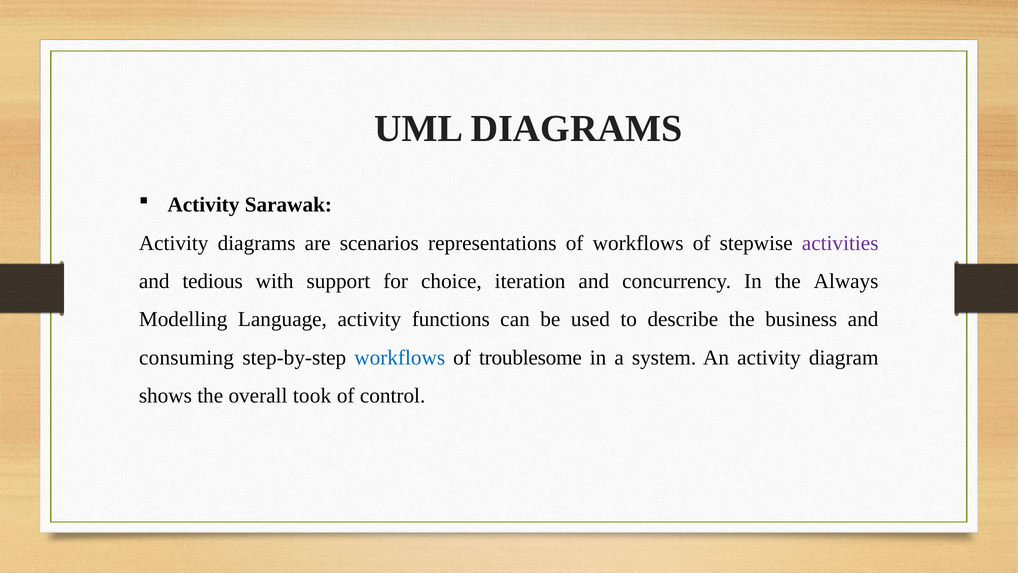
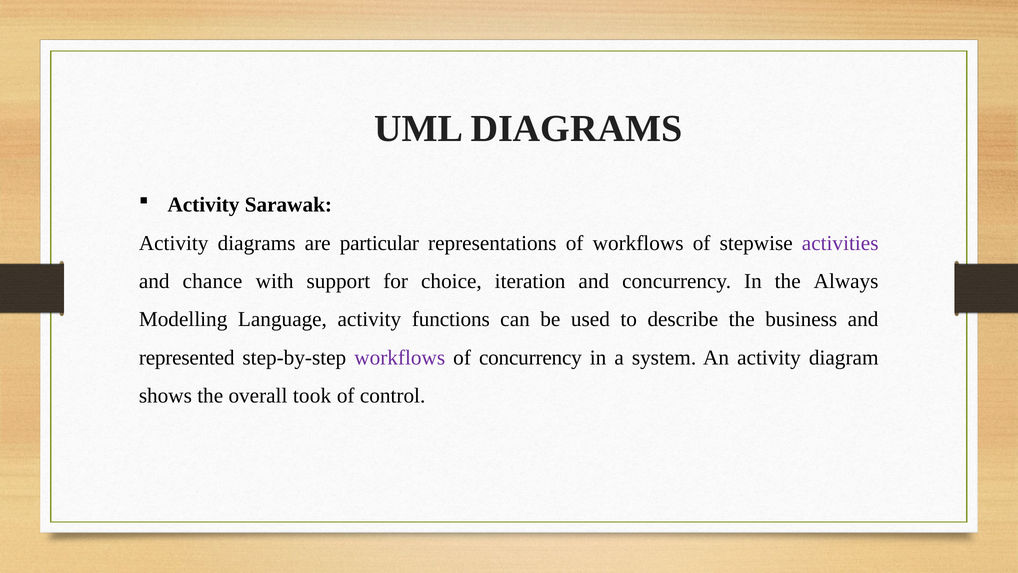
scenarios: scenarios -> particular (379, 243)
tedious: tedious -> chance (212, 281)
consuming: consuming -> represented (187, 357)
workflows colour: blue -> purple (400, 357)
of troublesome: troublesome -> concurrency (530, 357)
